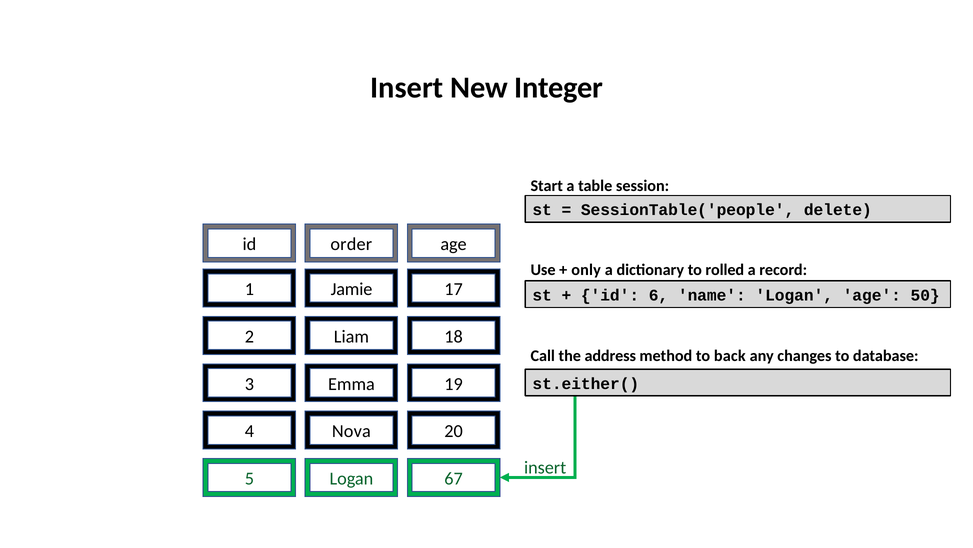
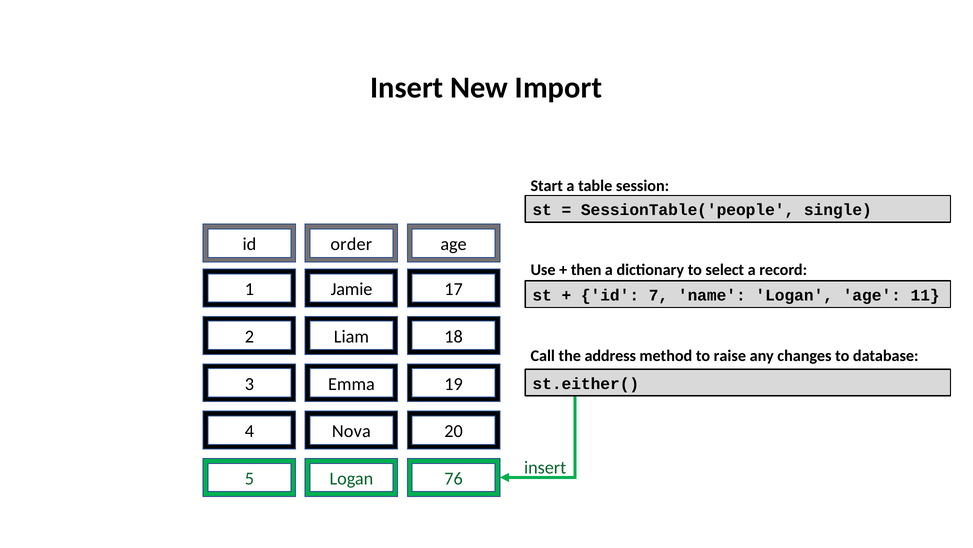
Integer: Integer -> Import (559, 88)
delete: delete -> single (838, 210)
only: only -> then (586, 269)
rolled: rolled -> select (725, 269)
6: 6 -> 7 (658, 295)
50: 50 -> 11 (925, 295)
back: back -> raise (730, 355)
67: 67 -> 76 (454, 478)
